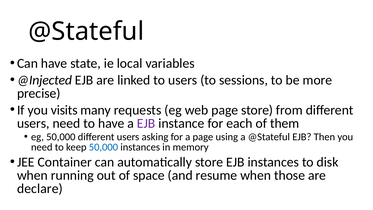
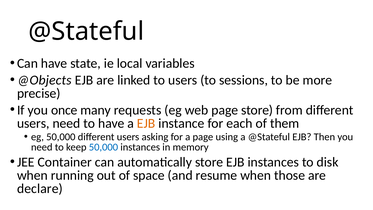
@Injected: @Injected -> @Objects (44, 80)
visits: visits -> once (64, 110)
EJB colour: purple -> orange (146, 123)
